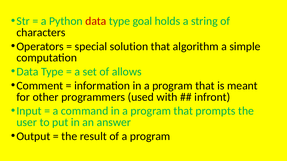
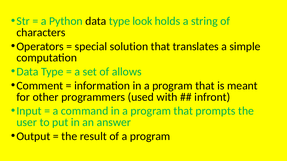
data colour: red -> black (96, 21)
goal: goal -> look (142, 21)
algorithm: algorithm -> translates (196, 47)
